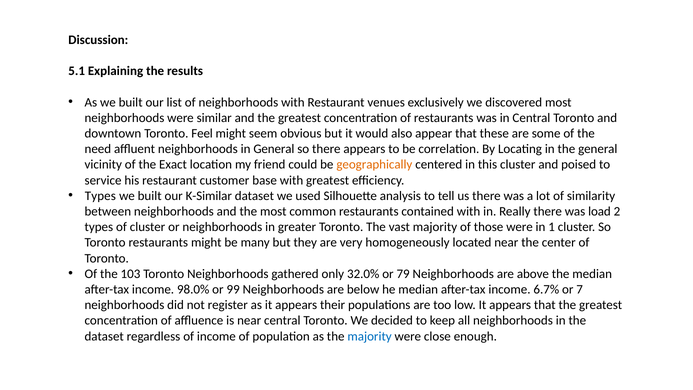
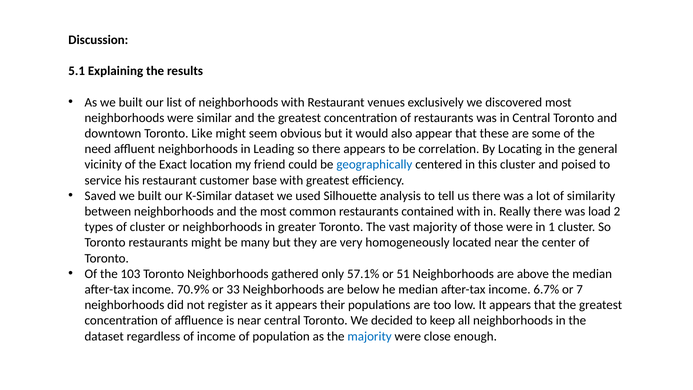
Feel: Feel -> Like (202, 133)
in General: General -> Leading (274, 149)
geographically colour: orange -> blue (374, 165)
Types: Types -> Saved (100, 196)
32.0%: 32.0% -> 57.1% (363, 274)
79: 79 -> 51 (403, 274)
98.0%: 98.0% -> 70.9% (193, 289)
99: 99 -> 33 (233, 289)
